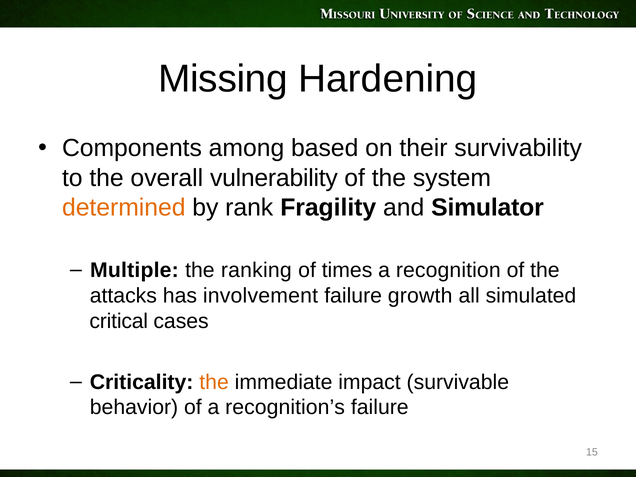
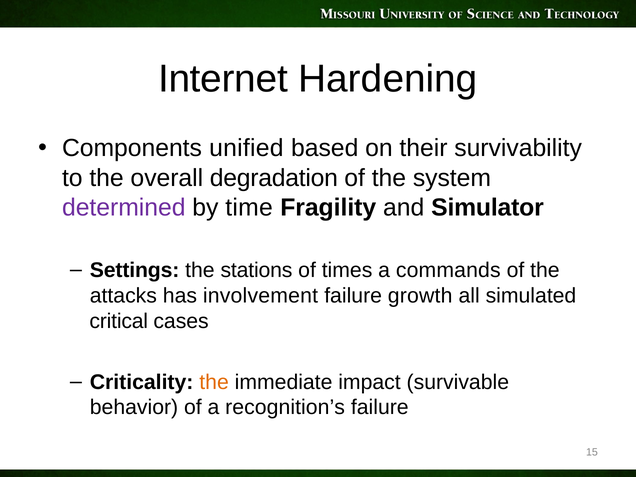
Missing: Missing -> Internet (223, 79)
among: among -> unified (246, 148)
vulnerability: vulnerability -> degradation (274, 178)
determined colour: orange -> purple (124, 208)
rank: rank -> time (249, 208)
Multiple: Multiple -> Settings (135, 270)
ranking: ranking -> stations (256, 270)
recognition: recognition -> commands (448, 270)
